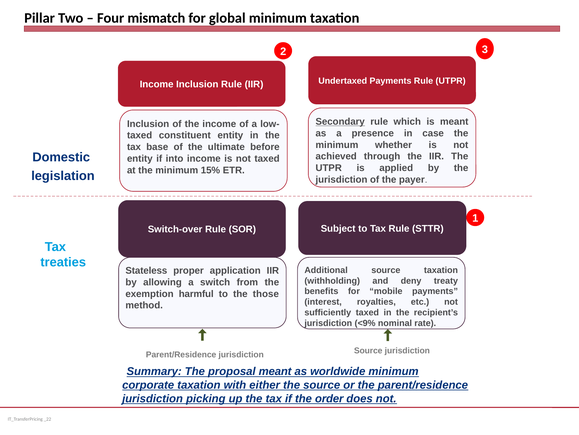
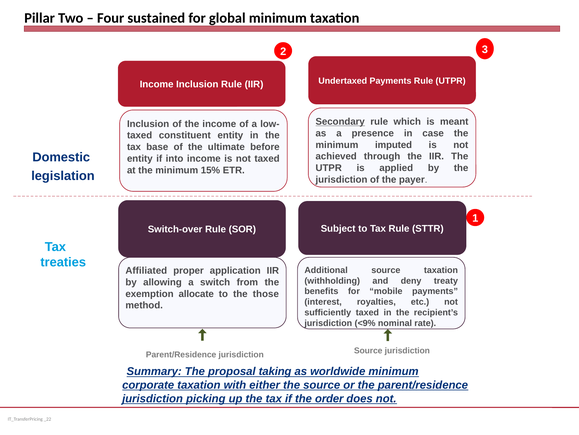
mismatch: mismatch -> sustained (156, 18)
whether: whether -> imputed (394, 145)
Stateless: Stateless -> Affiliated (146, 270)
harmful: harmful -> allocate (196, 293)
proposal meant: meant -> taking (275, 371)
